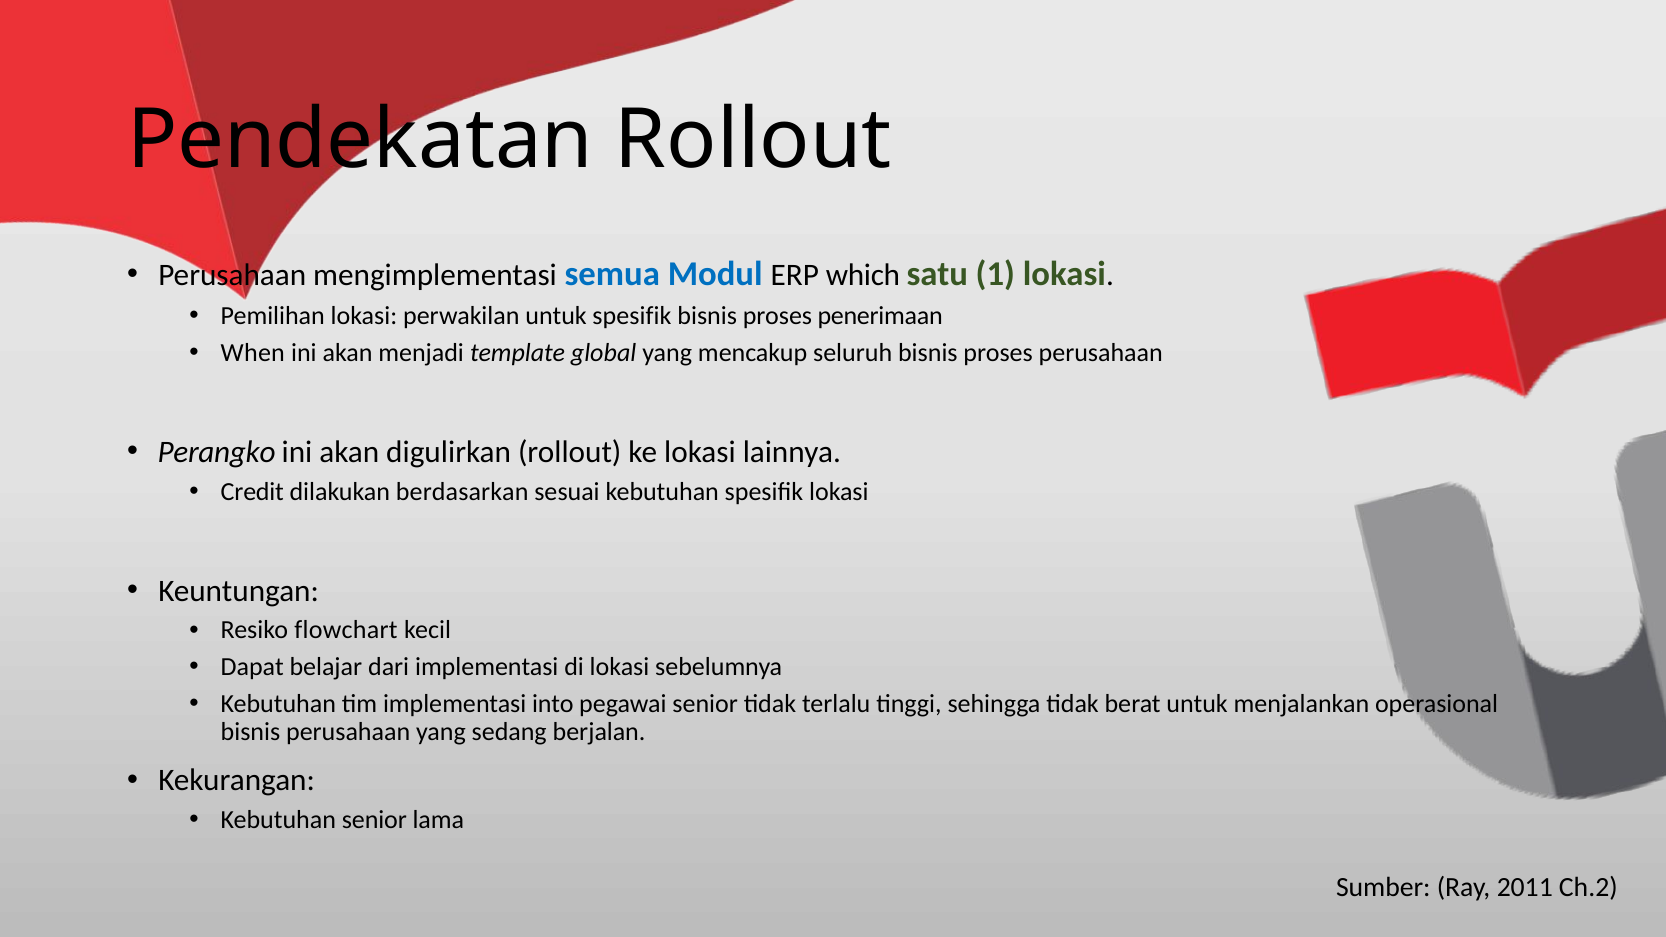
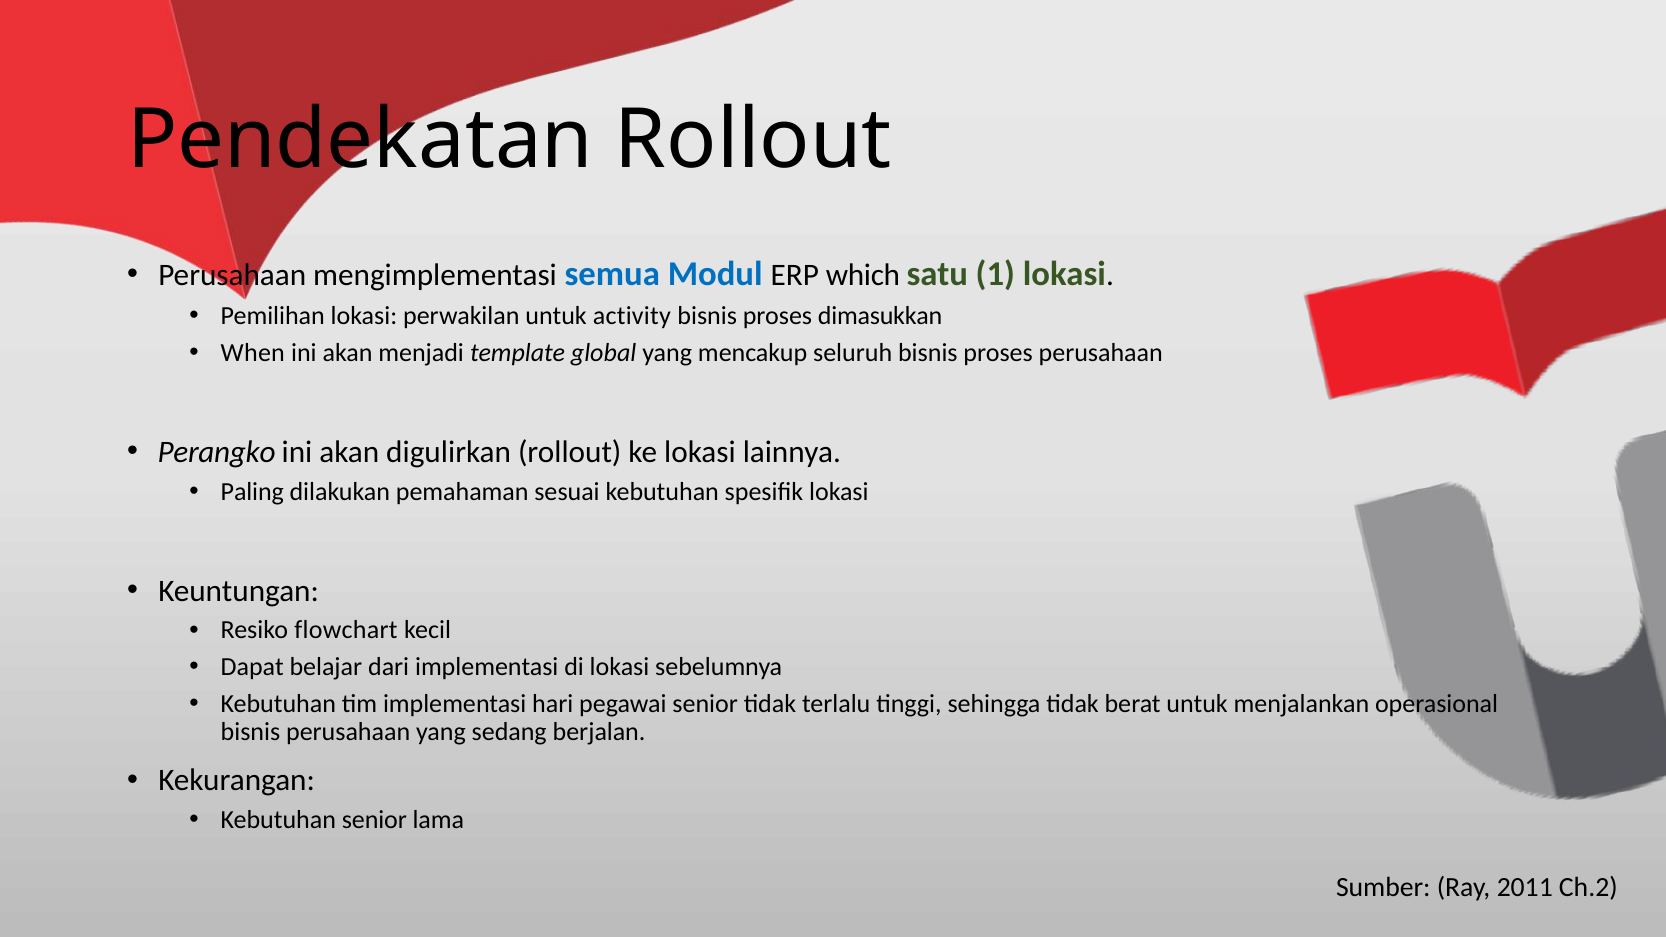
untuk spesifik: spesifik -> activity (632, 316)
penerimaan: penerimaan -> dimasukkan (880, 316)
Credit: Credit -> Paling (252, 492)
berdasarkan: berdasarkan -> pemahaman (462, 492)
into: into -> hari (553, 704)
